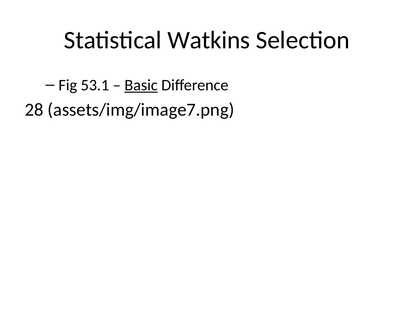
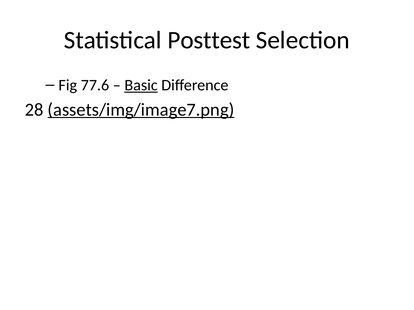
Watkins: Watkins -> Posttest (209, 40)
53.1: 53.1 -> 77.6 (95, 85)
assets/img/image7.png underline: none -> present (141, 110)
